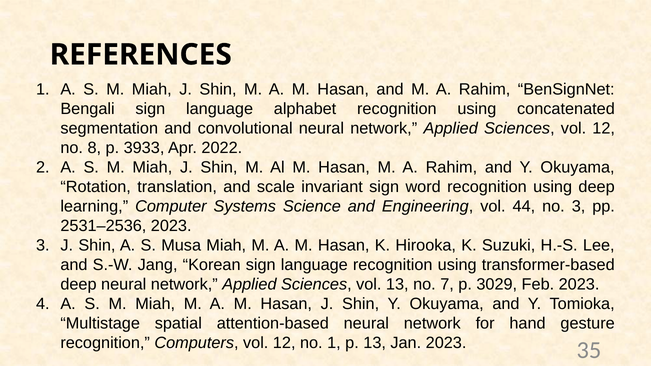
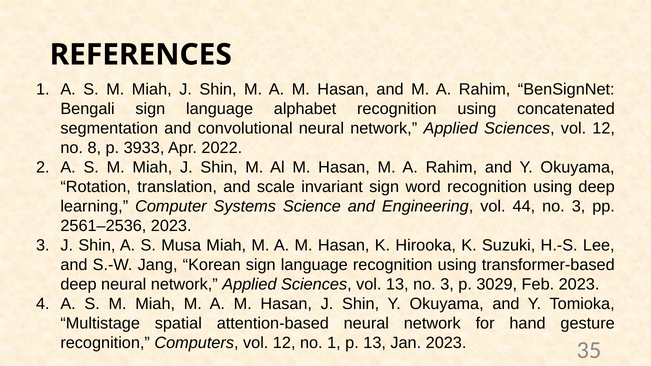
2531–2536: 2531–2536 -> 2561–2536 (103, 226)
13 no 7: 7 -> 3 (447, 284)
